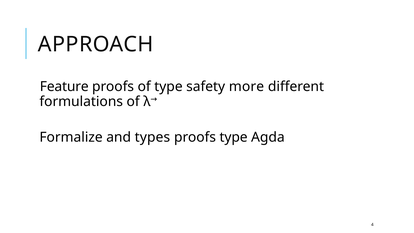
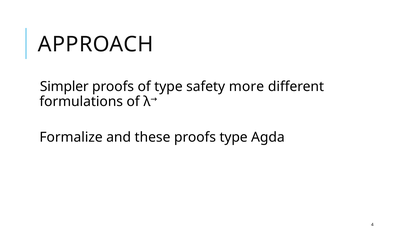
Feature: Feature -> Simpler (64, 87)
types: types -> these (153, 137)
